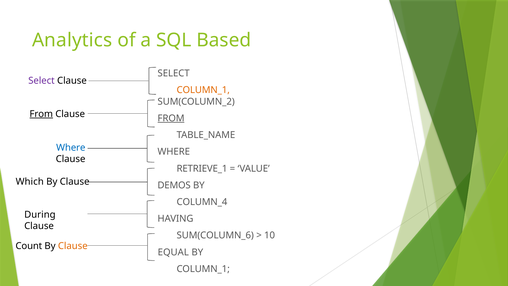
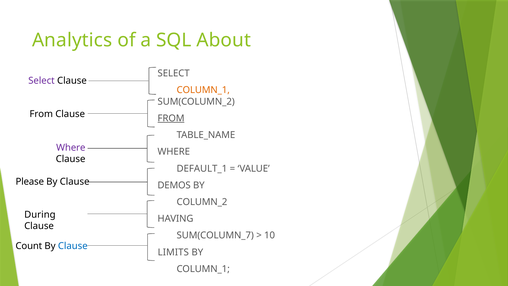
Based: Based -> About (224, 40)
From underline: present -> none (41, 114)
Where colour: blue -> purple (71, 148)
RETRIEVE_1: RETRIEVE_1 -> DEFAULT_1 (202, 168)
Which: Which -> Please (30, 181)
COLUMN_4: COLUMN_4 -> COLUMN_2 (202, 202)
SUM(COLUMN_6: SUM(COLUMN_6 -> SUM(COLUMN_7 (215, 235)
Clause colour: orange -> blue (73, 246)
EQUAL: EQUAL -> LIMITS (173, 252)
